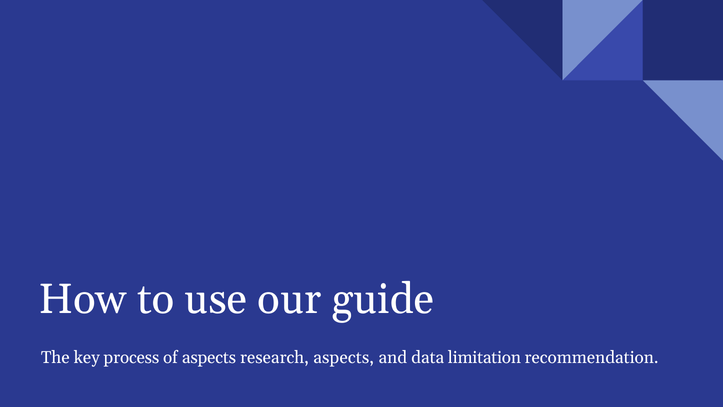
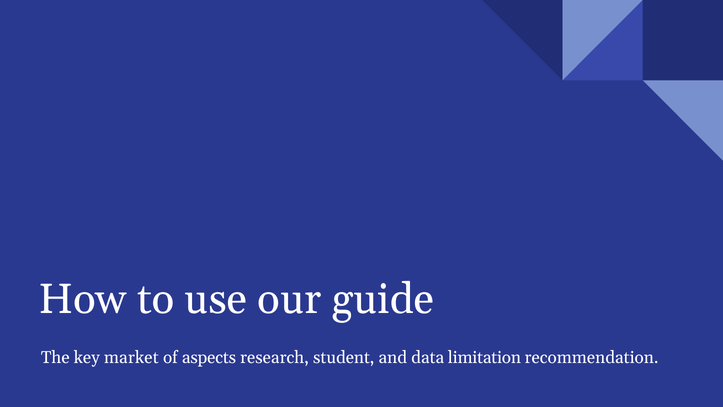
process: process -> market (131, 357)
research aspects: aspects -> student (344, 357)
